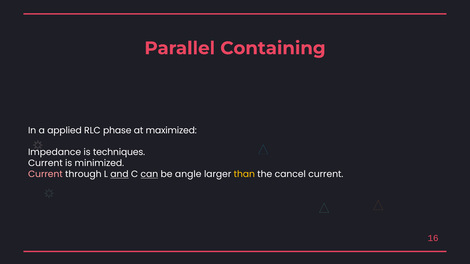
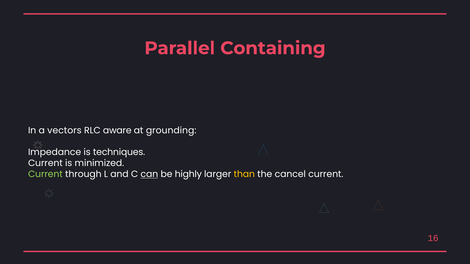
applied: applied -> vectors (64, 131)
phase: phase -> aware (117, 131)
maximized: maximized -> grounding (171, 131)
Current colour: pink -> light green (45, 175)
and underline: present -> none (119, 175)
angle: angle -> highly (188, 175)
